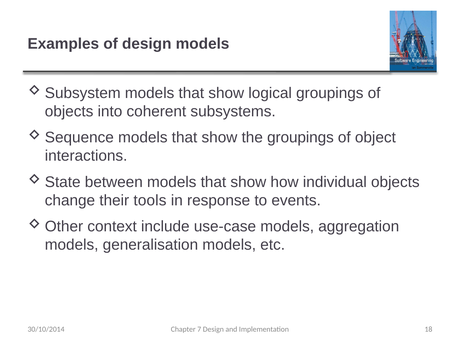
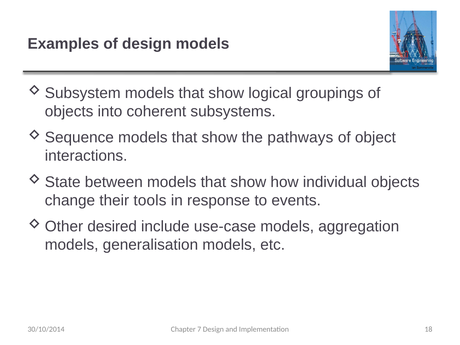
the groupings: groupings -> pathways (300, 138)
context: context -> desired (112, 226)
